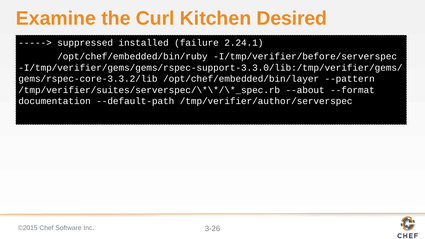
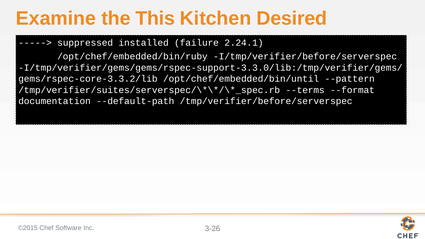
Curl: Curl -> This (155, 18)
/opt/chef/embedded/bin/layer: /opt/chef/embedded/bin/layer -> /opt/chef/embedded/bin/until (241, 79)
--about: --about -> --terms (305, 90)
/tmp/verifier/author/serverspec: /tmp/verifier/author/serverspec -> /tmp/verifier/before/serverspec (266, 101)
